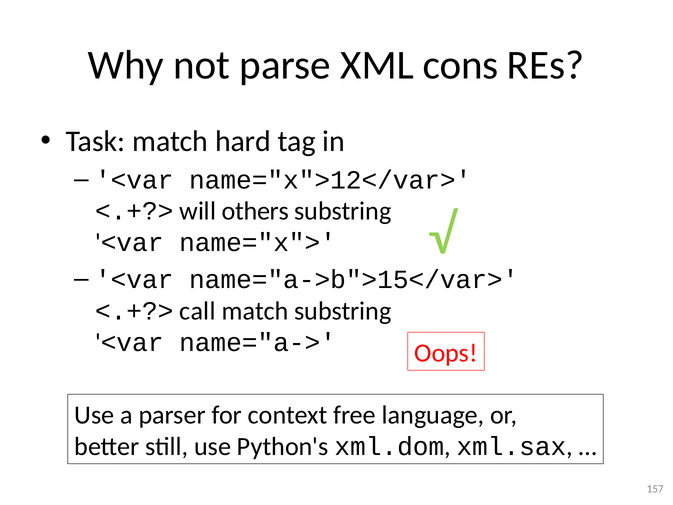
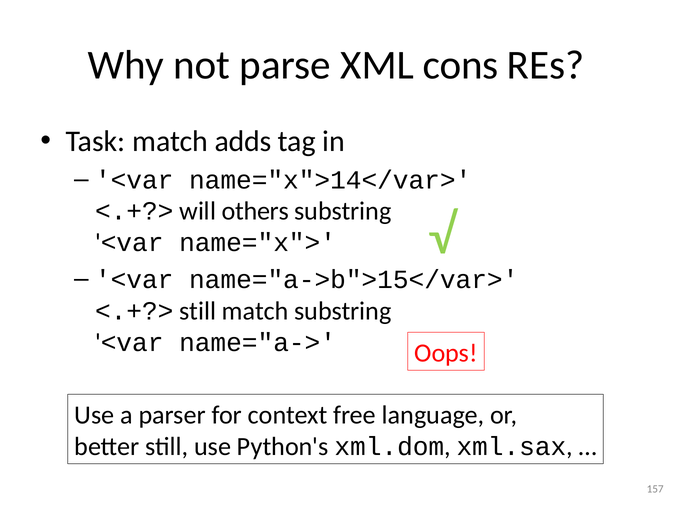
hard: hard -> adds (243, 141)
name="x">12</var>: name="x">12</var> -> name="x">14</var> (330, 180)
call: call -> still (198, 311)
